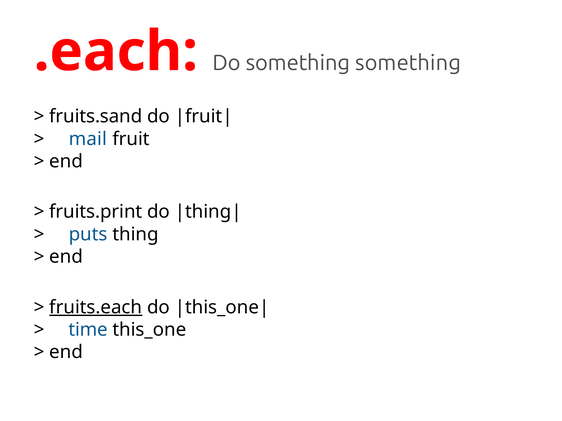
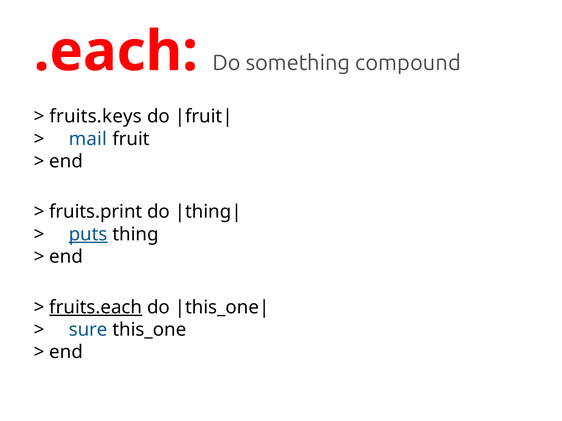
something something: something -> compound (408, 63)
fruits.sand: fruits.sand -> fruits.keys (96, 117)
puts underline: none -> present (88, 235)
time: time -> sure (88, 330)
